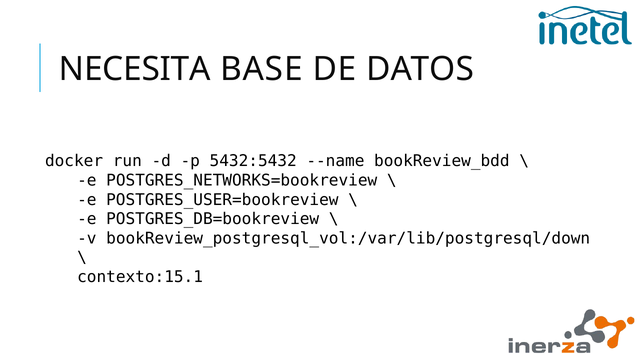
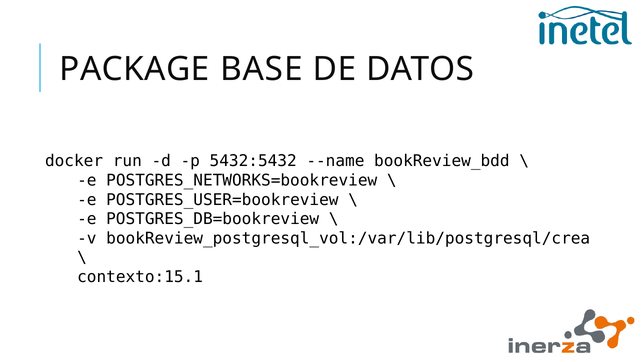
NECESITA: NECESITA -> PACKAGE (134, 69)
bookReview_postgresql_vol:/var/lib/postgresql/down: bookReview_postgresql_vol:/var/lib/postgresql/down -> bookReview_postgresql_vol:/var/lib/postgresql/crea (348, 238)
